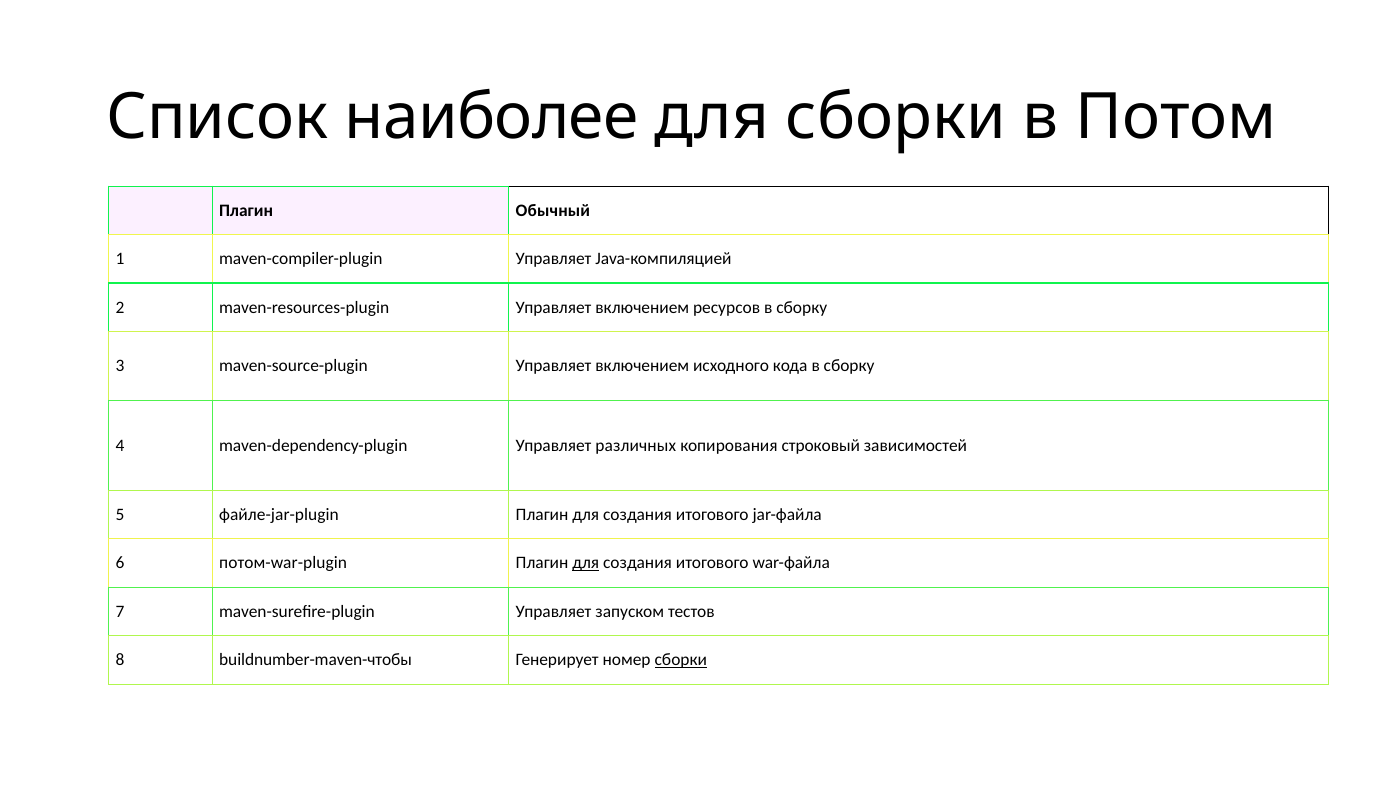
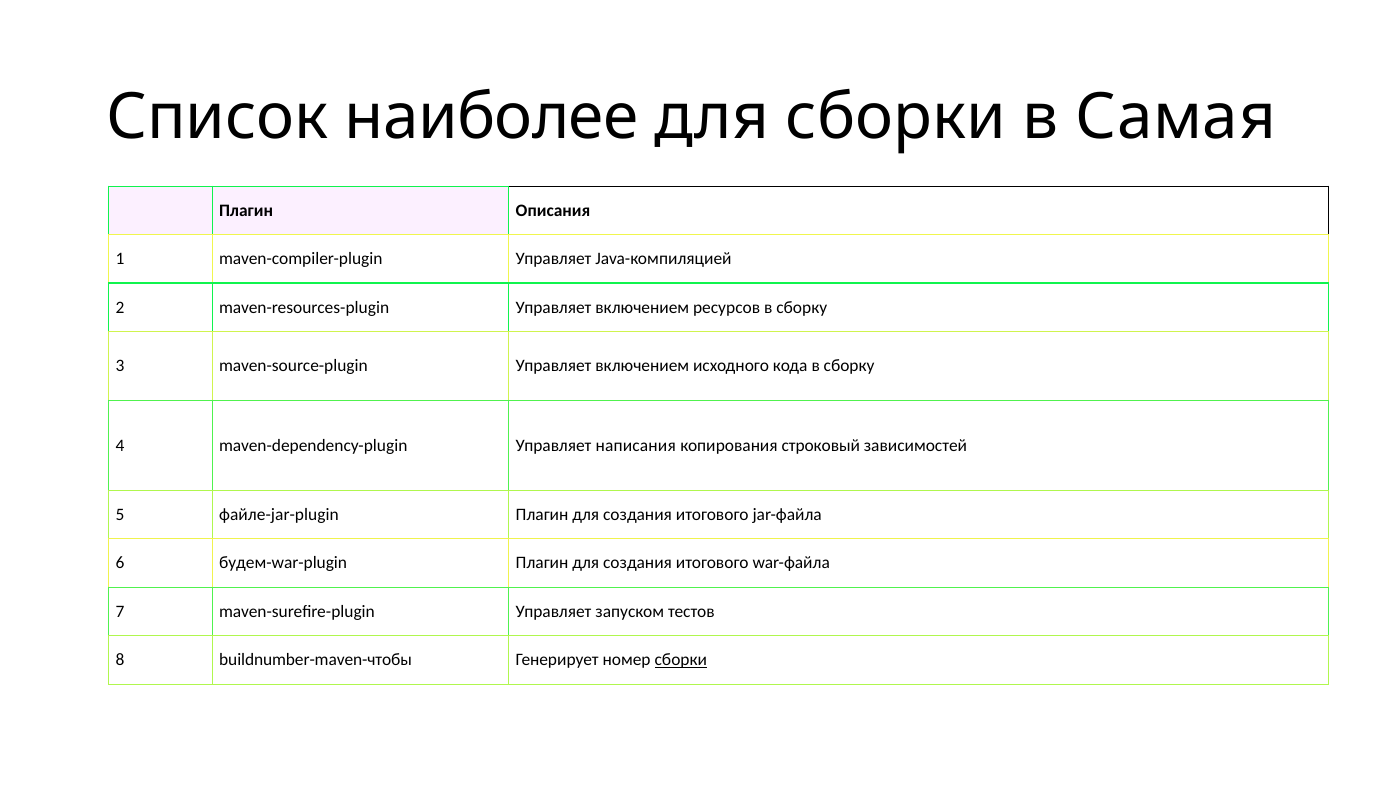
Потом: Потом -> Самая (1176, 117)
Обычный: Обычный -> Описания (553, 210)
различных: различных -> написания (636, 445)
потом-war-plugin: потом-war-plugin -> будем-war-plugin (283, 563)
для underline: present -> none (586, 563)
